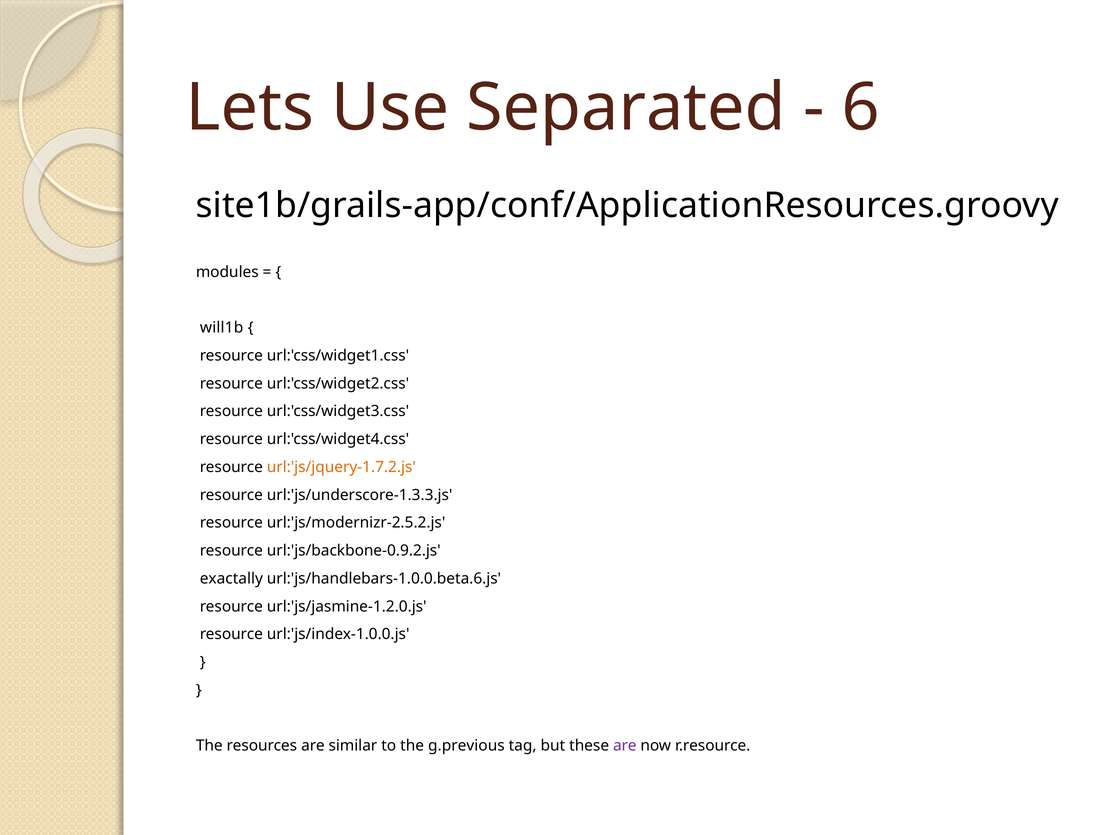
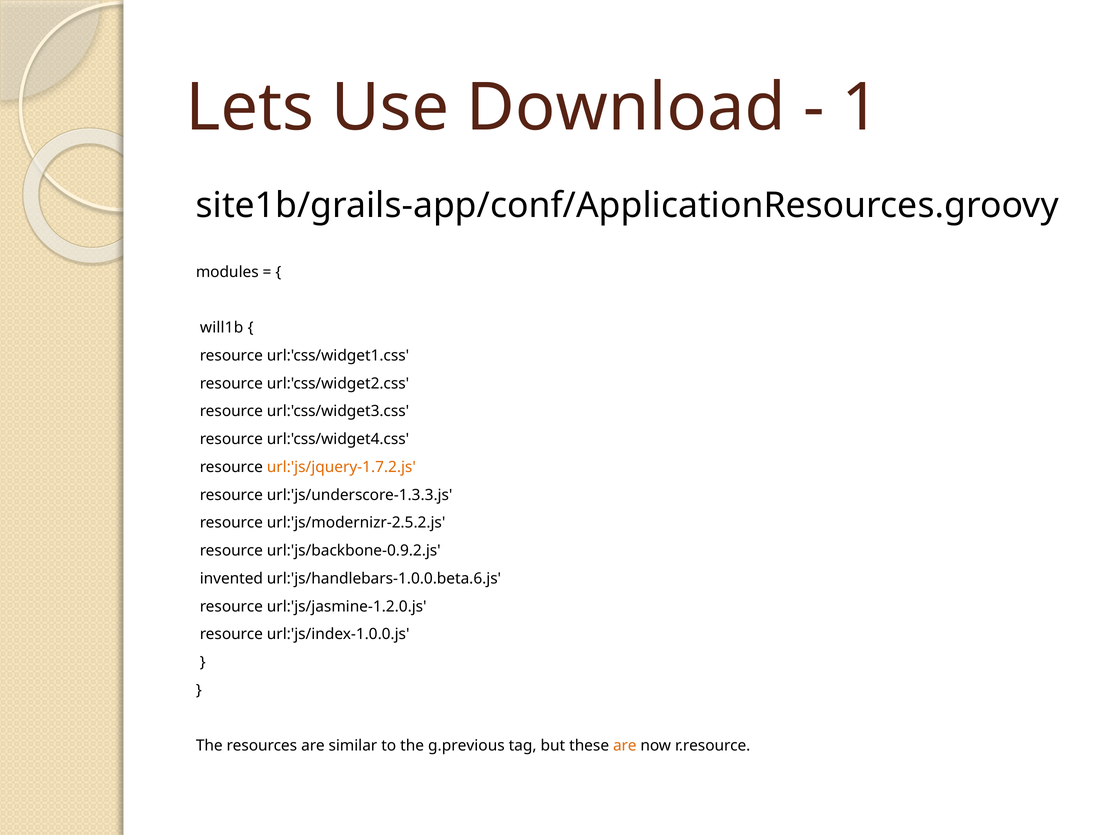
Separated: Separated -> Download (626, 108)
6: 6 -> 1 (861, 108)
exactally: exactally -> invented (231, 579)
are colour: purple -> orange (625, 746)
